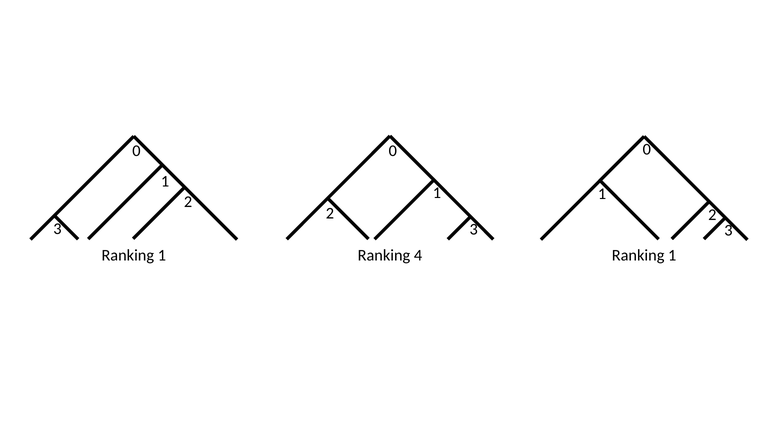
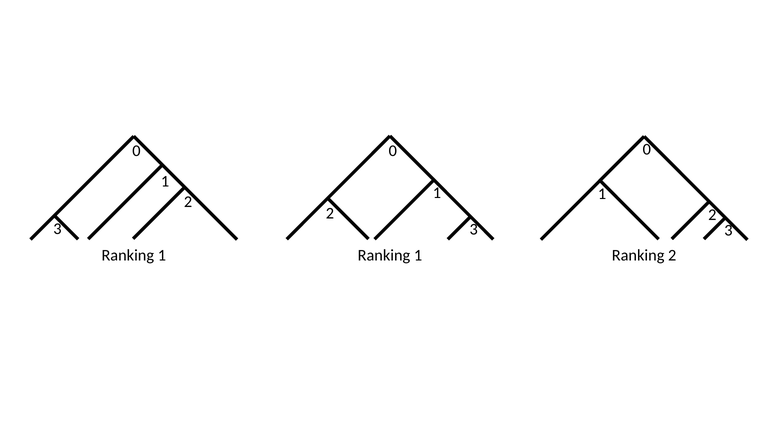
4: 4 -> 1 (418, 255)
1: 1 -> 2 (672, 255)
